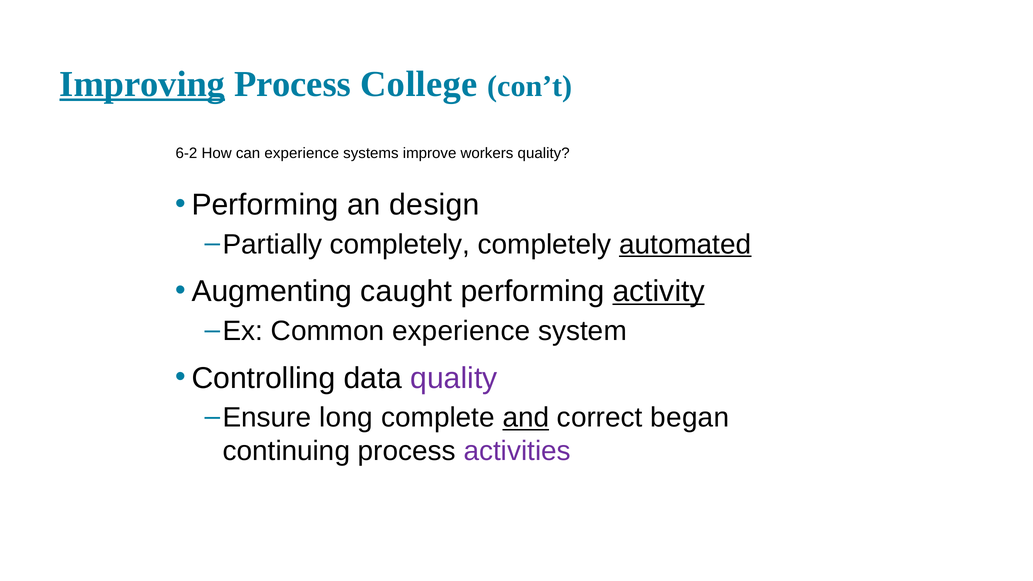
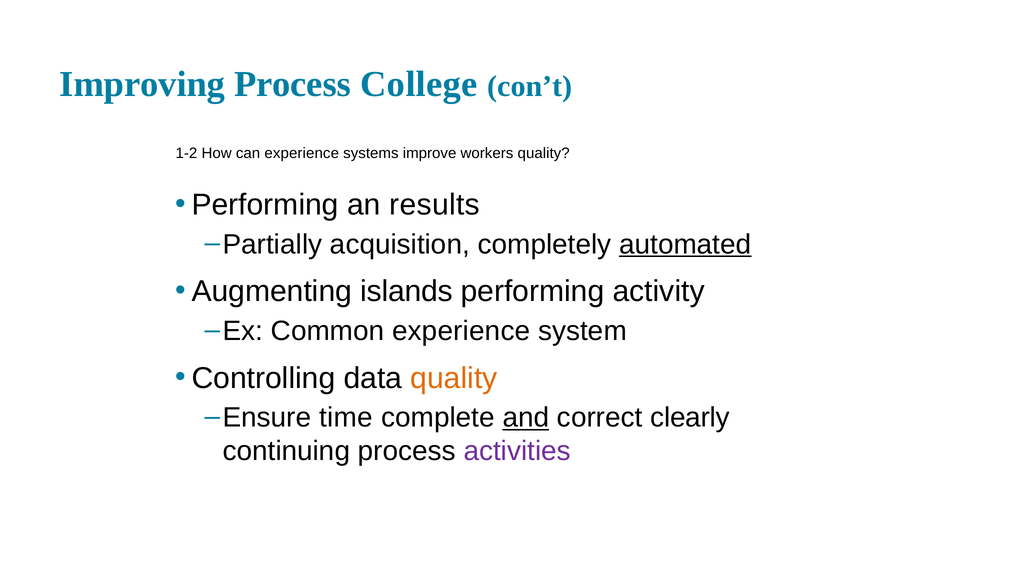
Improving underline: present -> none (142, 84)
6-2: 6-2 -> 1-2 (186, 153)
design: design -> results (435, 205)
Partially completely: completely -> acquisition (400, 244)
caught: caught -> islands (407, 291)
activity underline: present -> none (659, 291)
quality colour: purple -> orange (454, 378)
long: long -> time (346, 418)
began: began -> clearly (690, 418)
